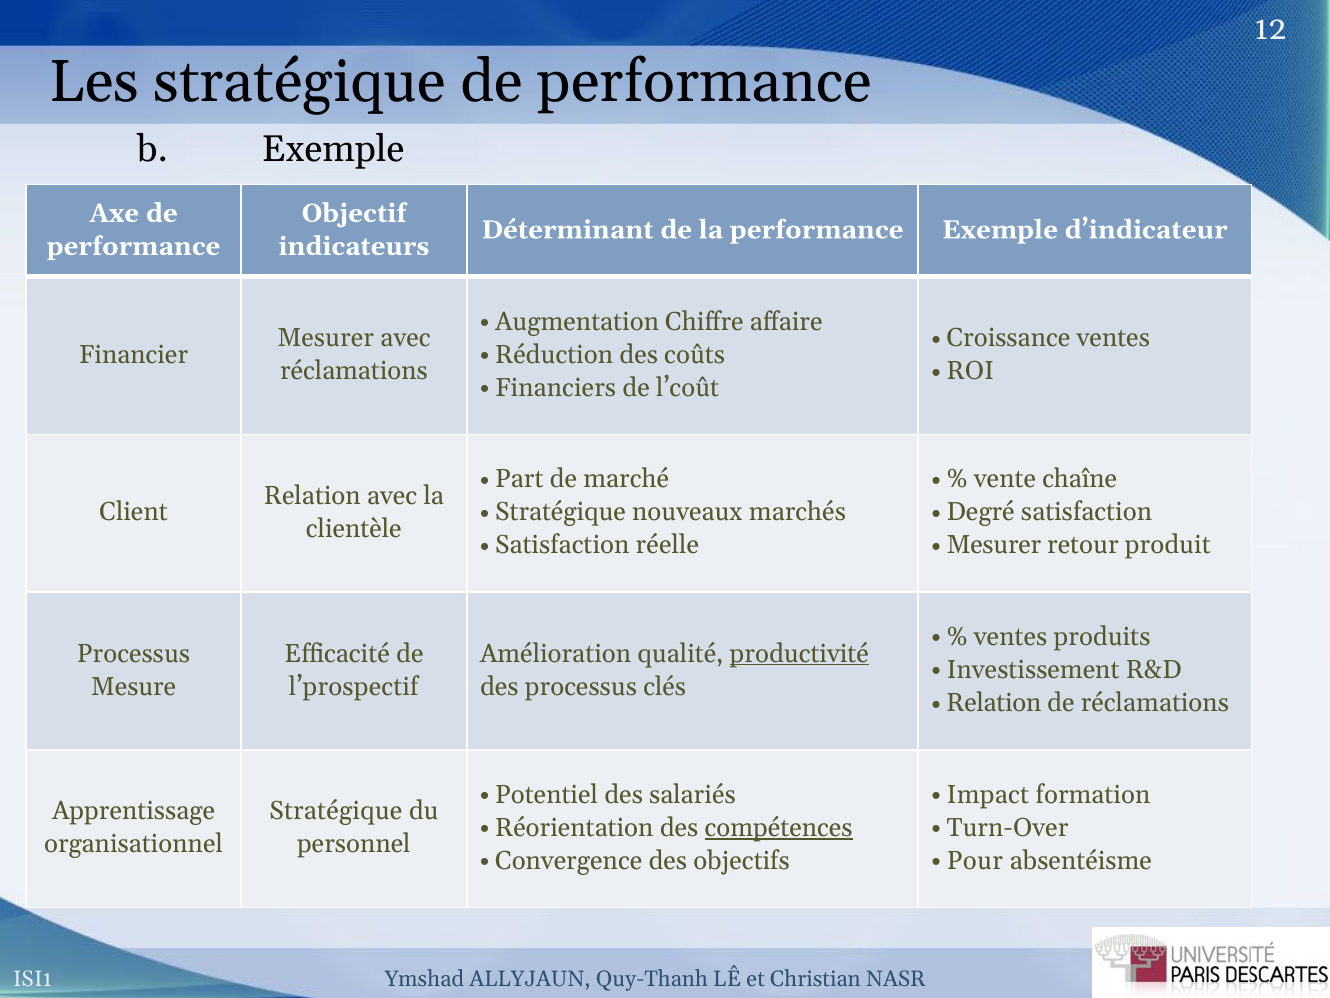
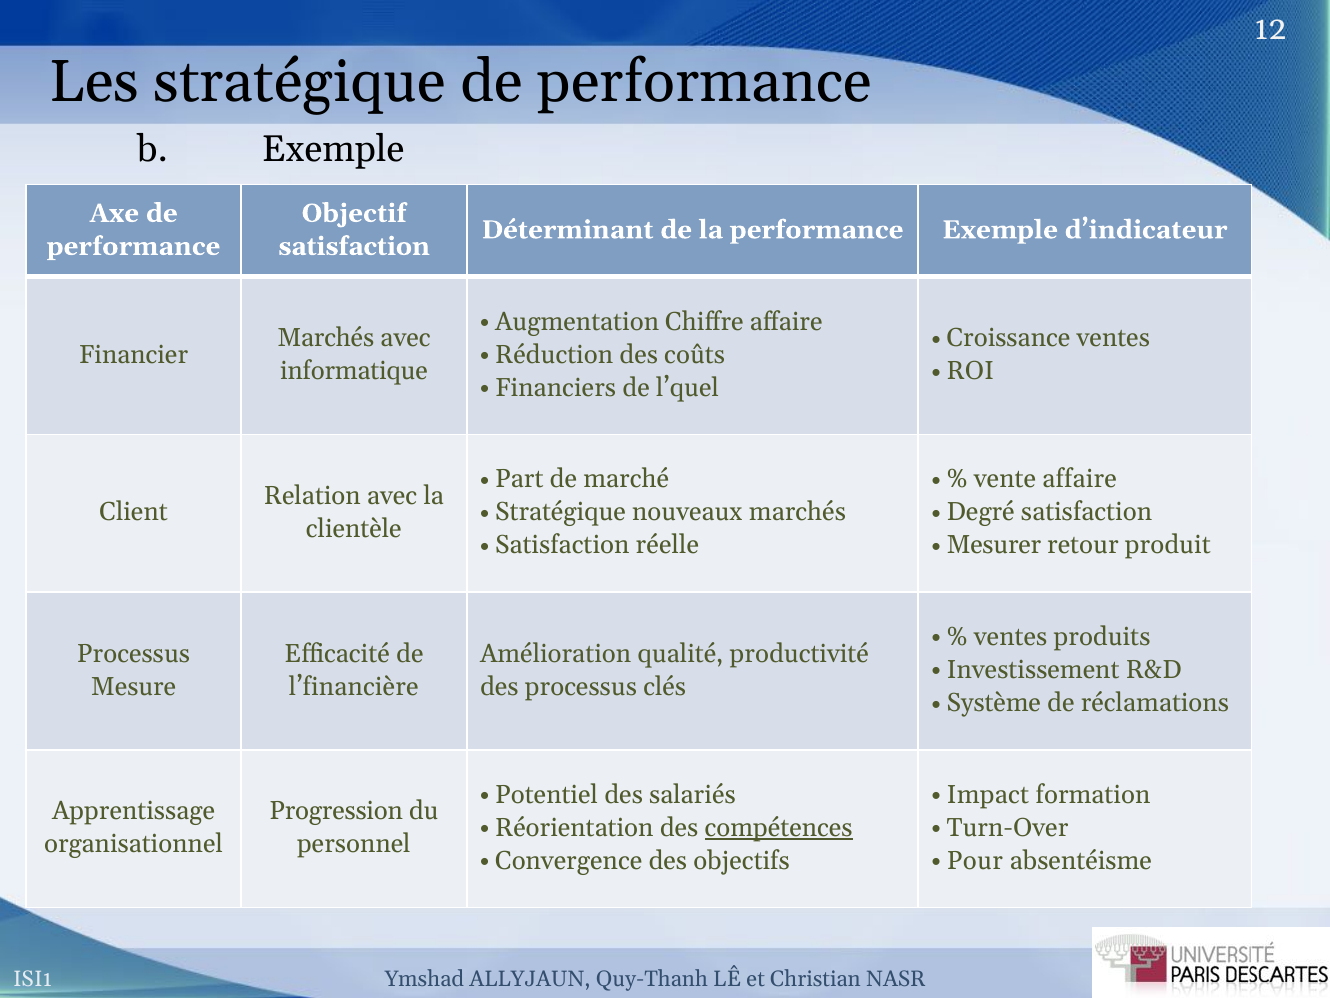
indicateurs: indicateurs -> satisfaction (354, 246)
Mesurer: Mesurer -> Marchés (326, 338)
réclamations: réclamations -> informatique (354, 371)
l’coût: l’coût -> l’quel (688, 388)
vente chaîne: chaîne -> affaire (1080, 479)
productivité underline: present -> none (799, 653)
l’prospectif: l’prospectif -> l’financière (354, 686)
Relation: Relation -> Système (994, 703)
Stratégique: Stratégique -> Progression (336, 811)
